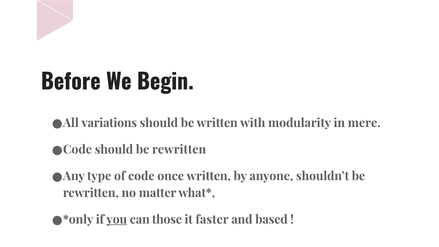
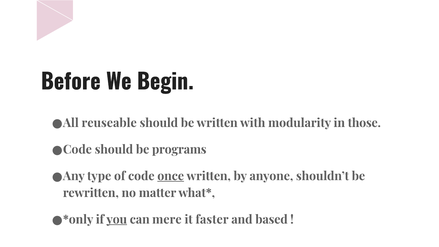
variations: variations -> reuseable (109, 123)
mere: mere -> those (364, 123)
should be rewritten: rewritten -> programs (179, 150)
once underline: none -> present (171, 176)
those: those -> mere (167, 220)
